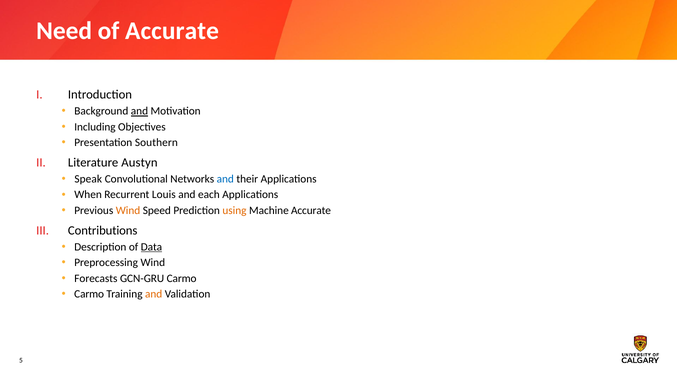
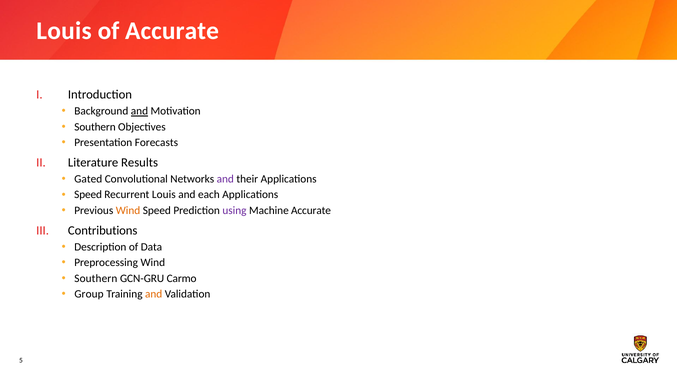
Need: Need -> Louis (64, 31)
Including: Including -> Southern (95, 127)
Southern: Southern -> Forecasts (156, 143)
Austyn: Austyn -> Results (140, 163)
Speak: Speak -> Gated (88, 179)
and colour: blue -> purple (225, 179)
When: When -> Speed (88, 195)
using colour: orange -> purple (234, 210)
Data underline: present -> none (151, 247)
Forecasts: Forecasts -> Southern (96, 278)
Carmo: Carmo -> Group (89, 294)
